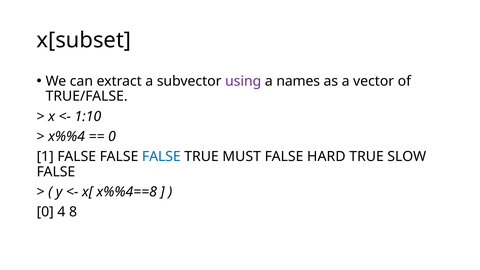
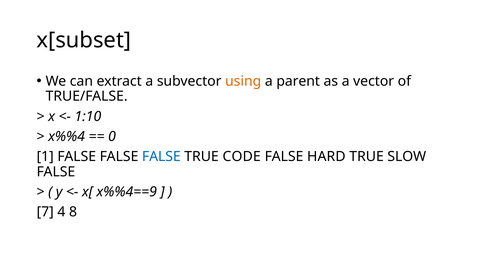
using colour: purple -> orange (243, 81)
names: names -> parent (298, 81)
MUST: MUST -> CODE (242, 157)
x%%4==8: x%%4==8 -> x%%4==9 (127, 192)
0: 0 -> 7 (45, 212)
